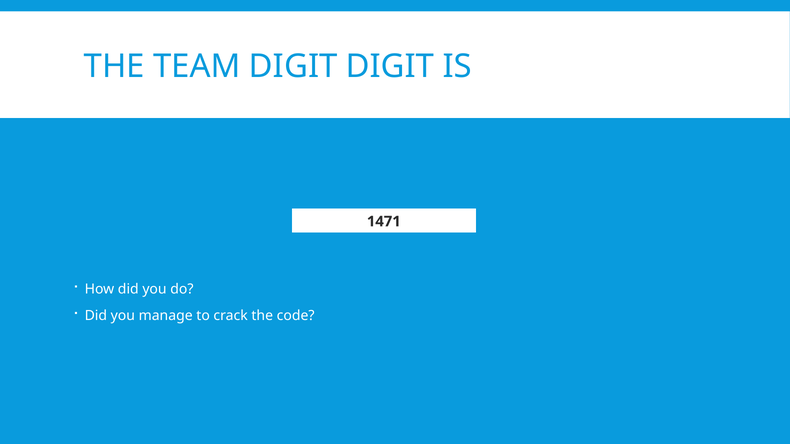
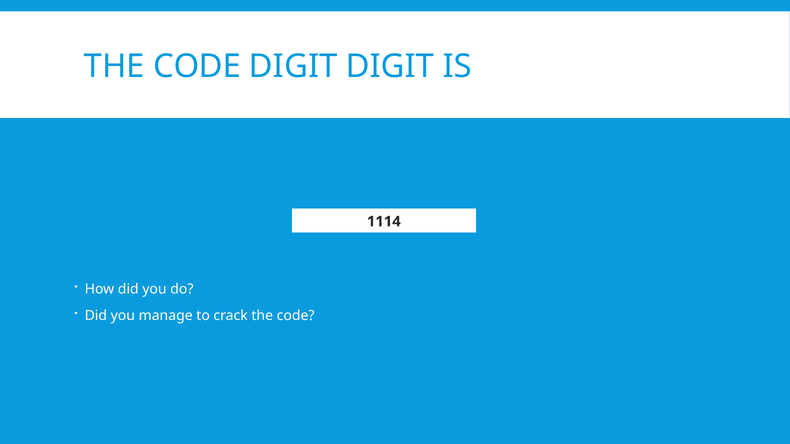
TEAM: TEAM -> CODE (197, 66)
1471: 1471 -> 1114 (384, 222)
